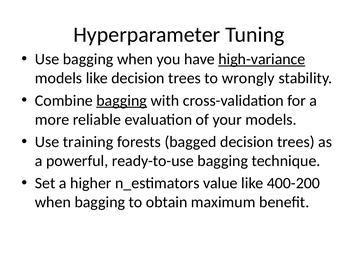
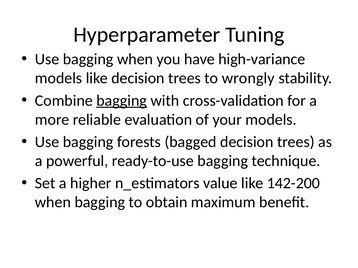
high-variance underline: present -> none (262, 59)
training: training -> bagging (88, 142)
400-200: 400-200 -> 142-200 (293, 184)
